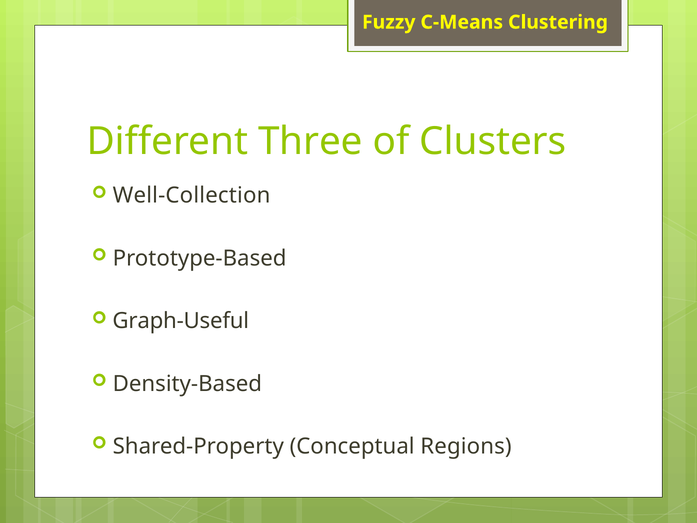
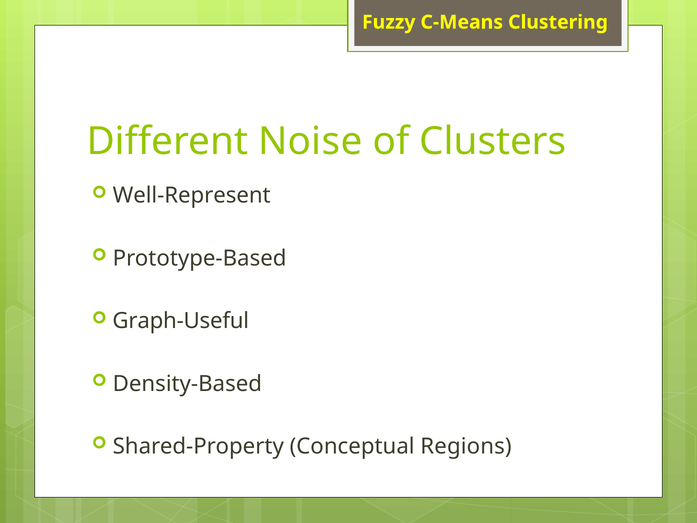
Three: Three -> Noise (310, 141)
Well-Collection: Well-Collection -> Well-Represent (192, 196)
